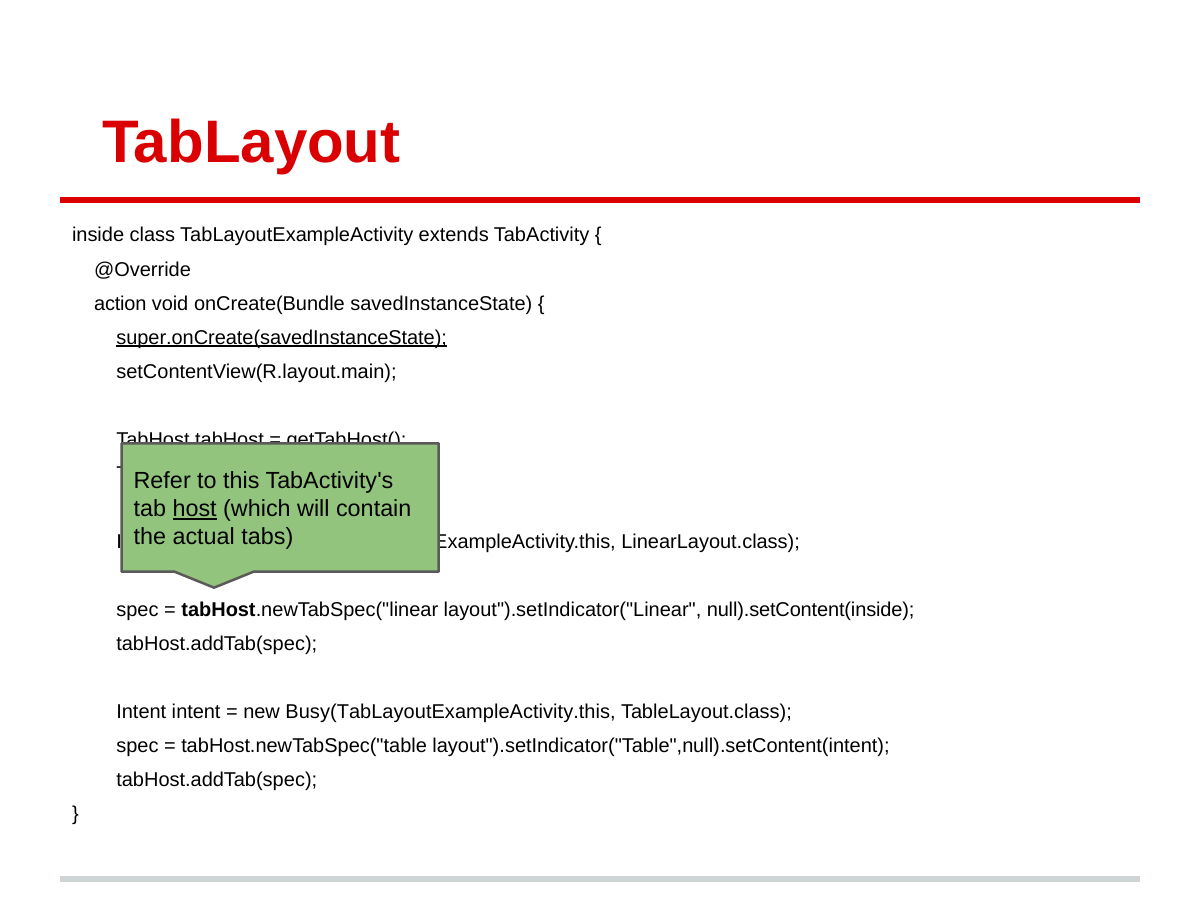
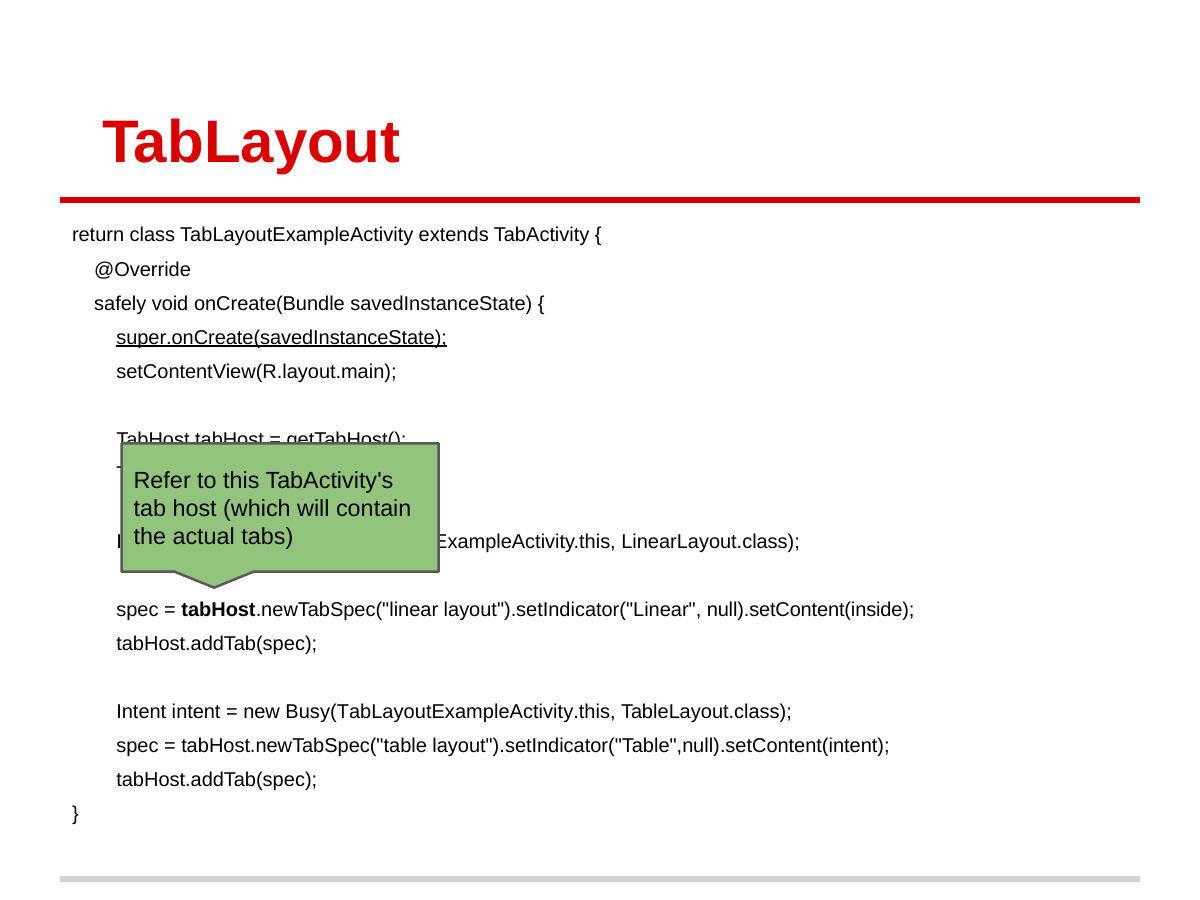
inside: inside -> return (98, 235)
action: action -> safely (120, 303)
host underline: present -> none (195, 509)
